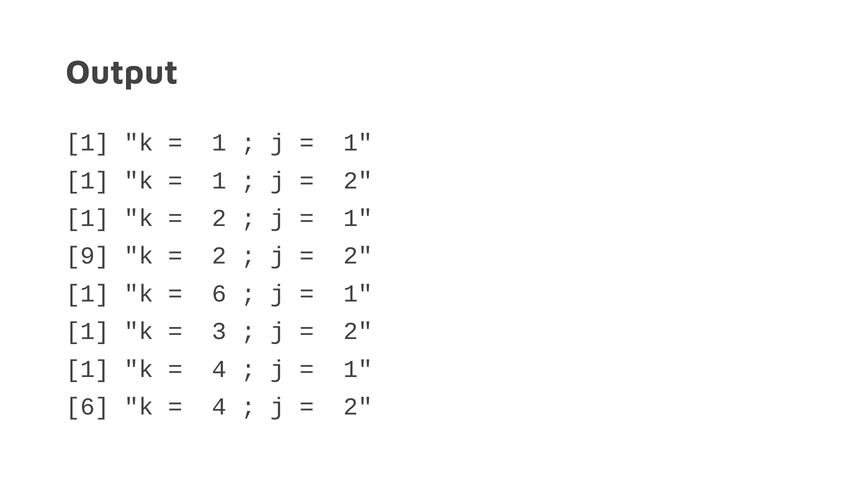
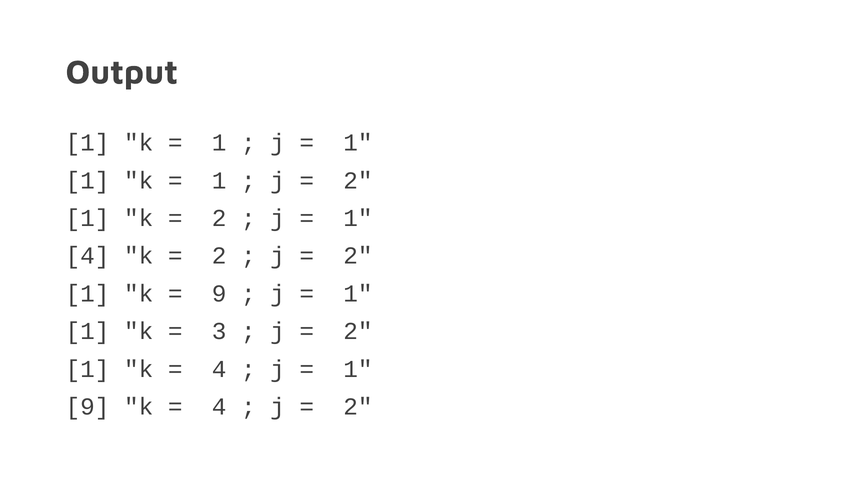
9: 9 -> 4 (87, 256)
6: 6 -> 9 (219, 294)
6: 6 -> 9 (87, 407)
